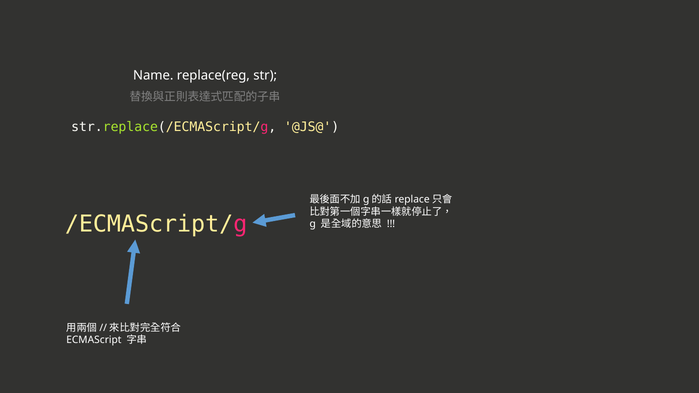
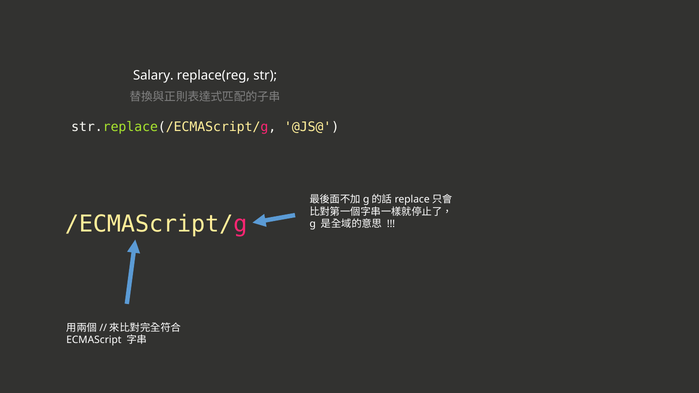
Name: Name -> Salary (153, 75)
